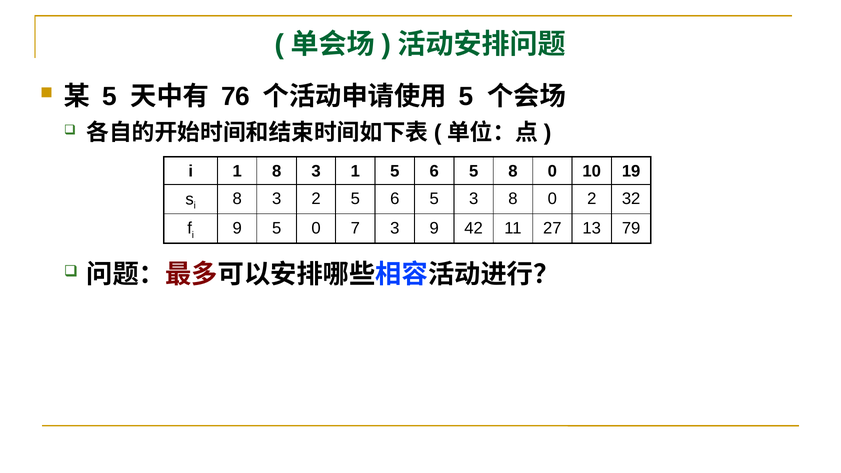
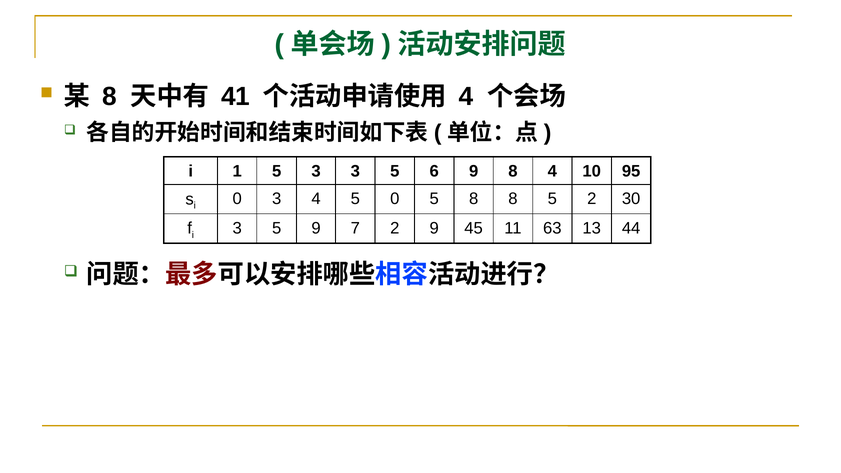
5: 5 -> 8 (110, 97)
76: 76 -> 41 (235, 97)
5: 5 -> 4 (466, 97)
1 8: 8 -> 5 (277, 171)
3 1: 1 -> 3 (355, 171)
5: 5 -> 9 (474, 171)
0: 0 -> 4 (552, 171)
19: 19 -> 95 (631, 171)
i 8: 8 -> 0 (237, 199)
3 2: 2 -> 4 (316, 199)
6: 6 -> 0 (395, 199)
5 3: 3 -> 8 (474, 199)
0: 0 -> 5 (552, 199)
32: 32 -> 30 (631, 199)
i 9: 9 -> 3 (237, 228)
5 0: 0 -> 9 (316, 228)
7 3: 3 -> 2 (395, 228)
42: 42 -> 45 (474, 228)
27: 27 -> 63 (552, 228)
79: 79 -> 44 (631, 228)
